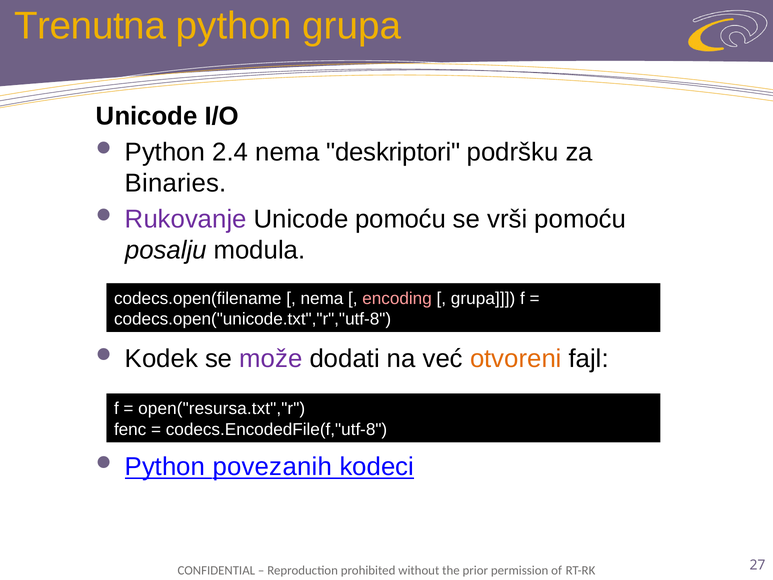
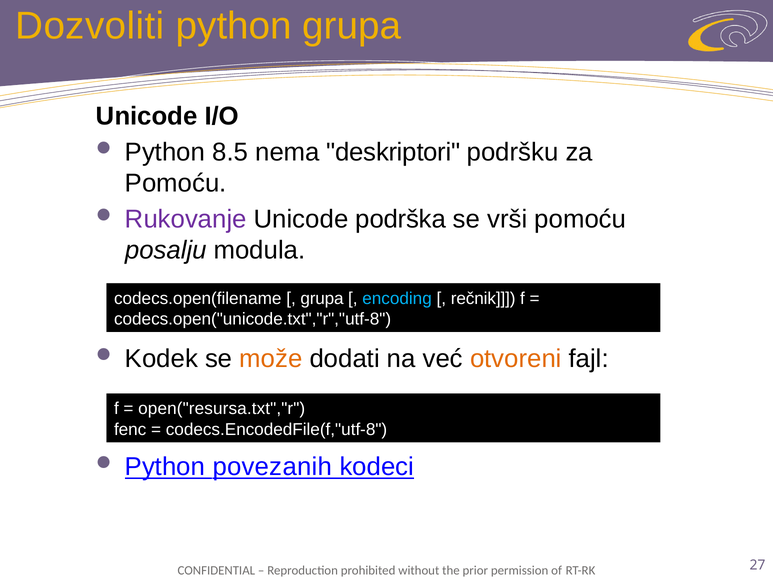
Trenutna: Trenutna -> Dozvoliti (90, 26)
2.4: 2.4 -> 8.5 (230, 152)
Binaries: Binaries -> Pomoću (176, 183)
Unicode pomoću: pomoću -> podrška (401, 219)
nema: nema -> grupa (322, 298)
encoding colour: pink -> light blue (397, 298)
grupa: grupa -> rečnik (483, 298)
može colour: purple -> orange (271, 358)
